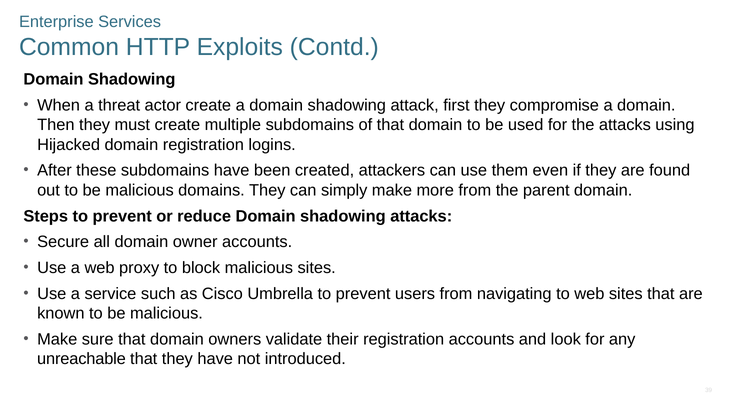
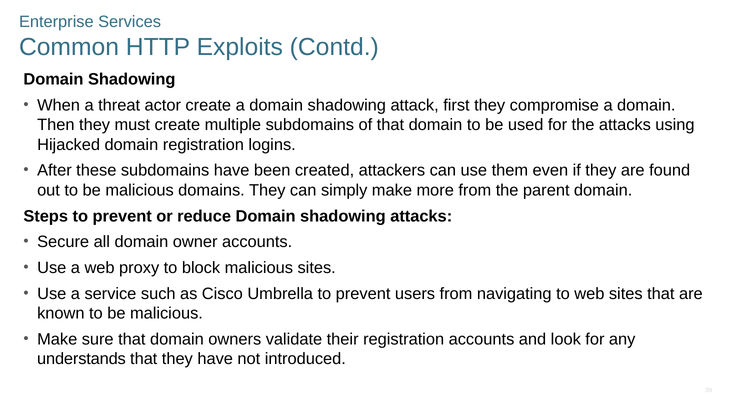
unreachable: unreachable -> understands (81, 359)
